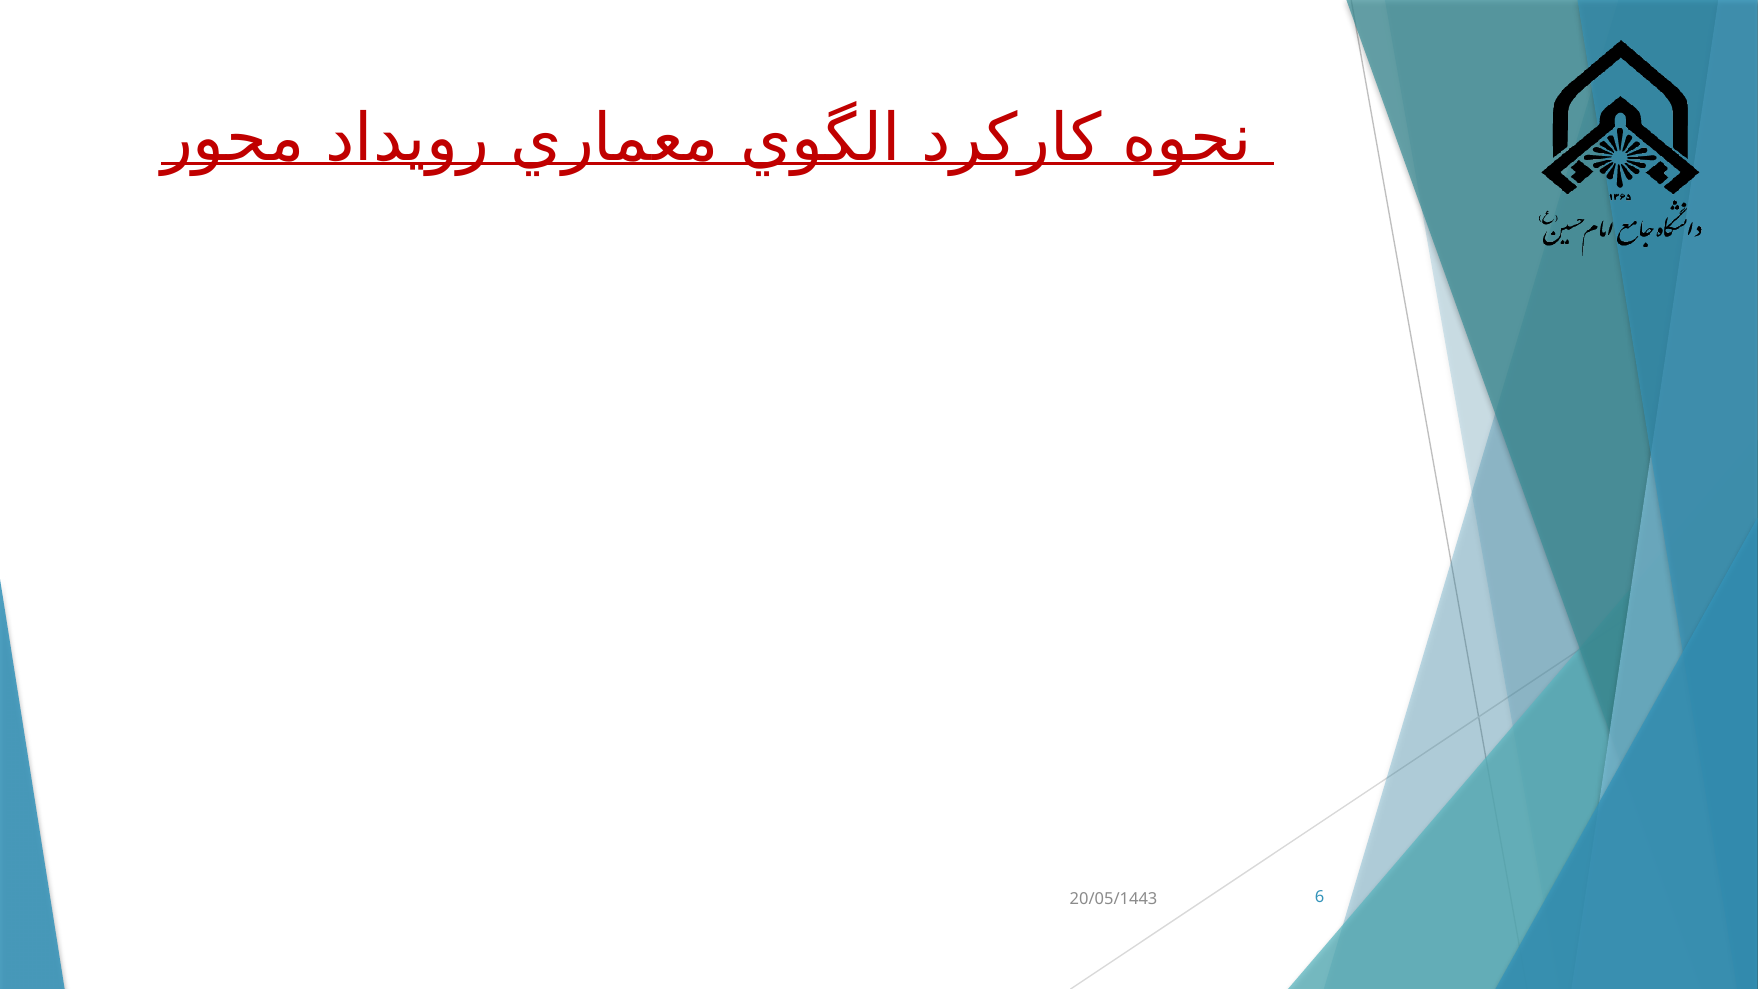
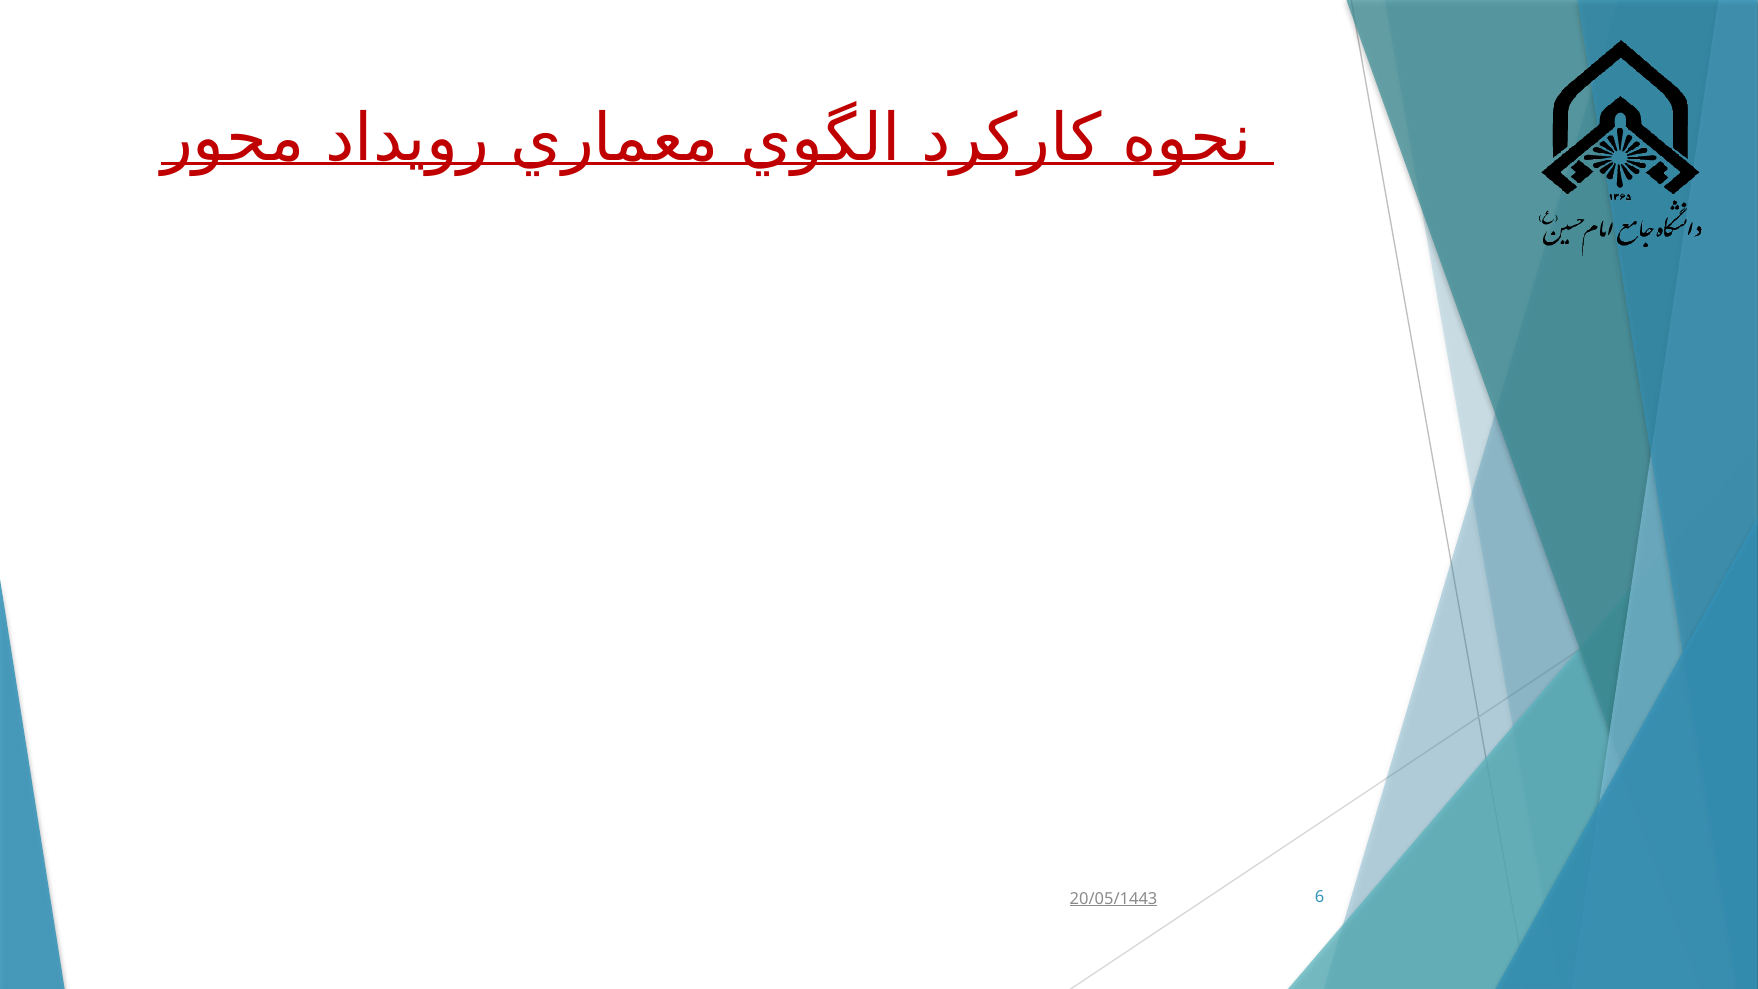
20/05/1443 underline: none -> present (1114, 899)
